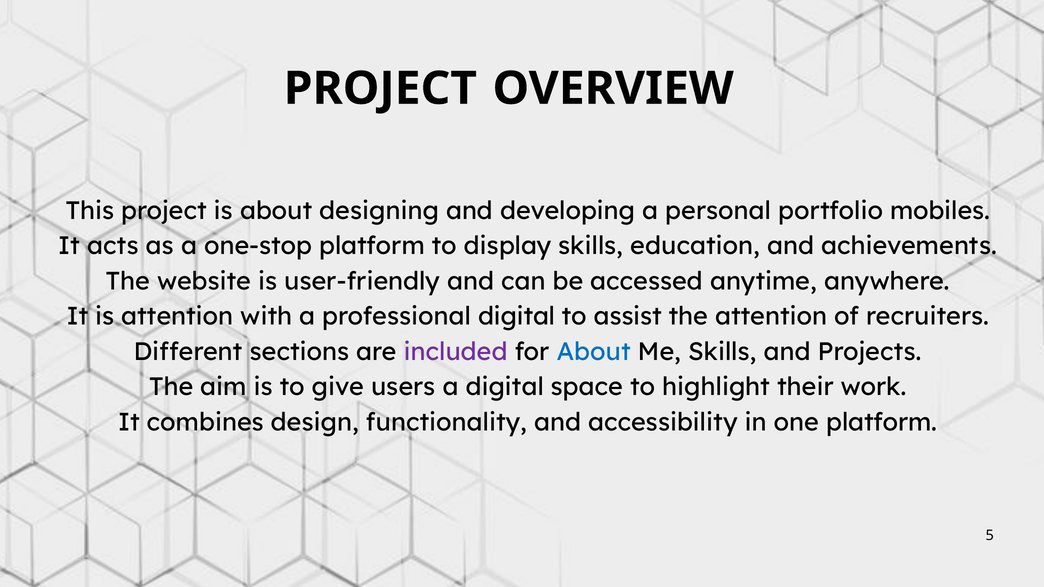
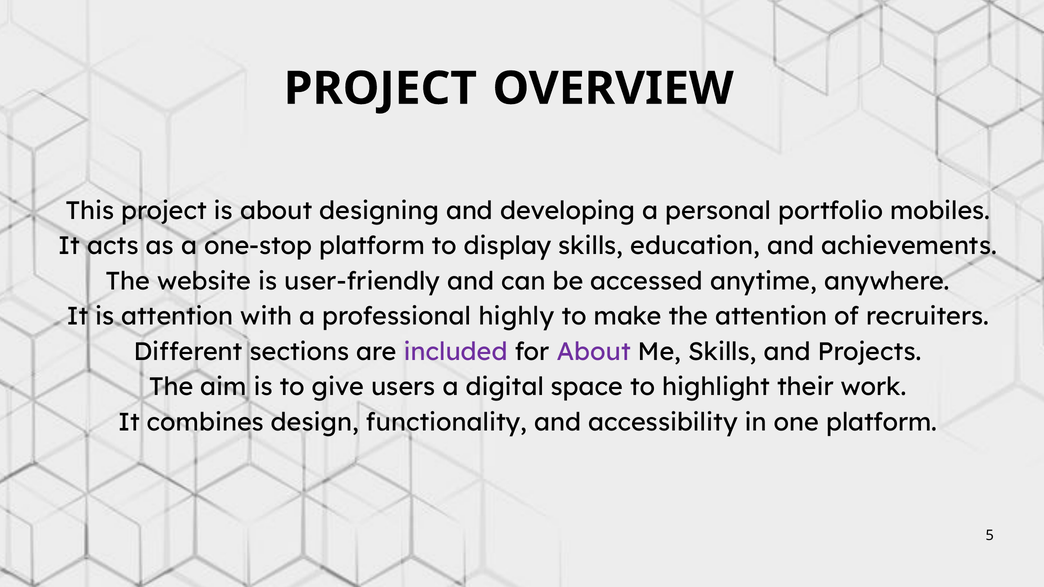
professional digital: digital -> highly (516, 317)
assist: assist -> make (628, 317)
About colour: blue -> purple (594, 352)
